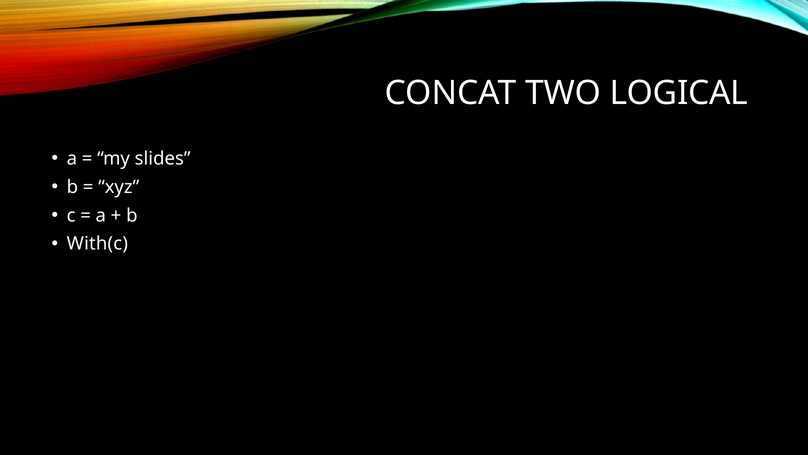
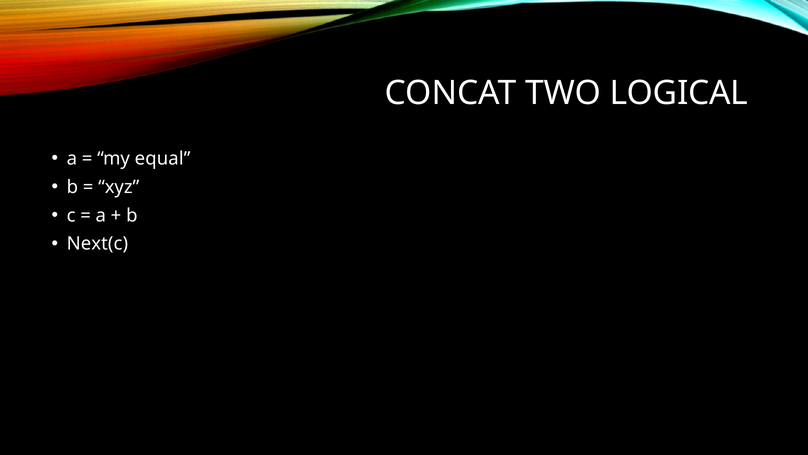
slides: slides -> equal (163, 158)
With(c: With(c -> Next(c (97, 244)
